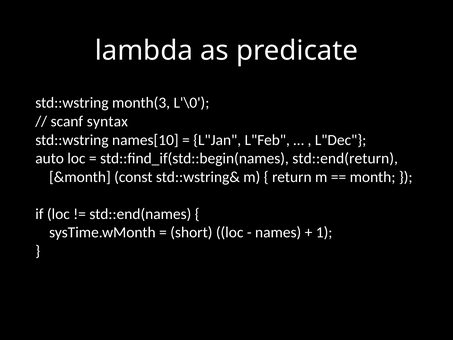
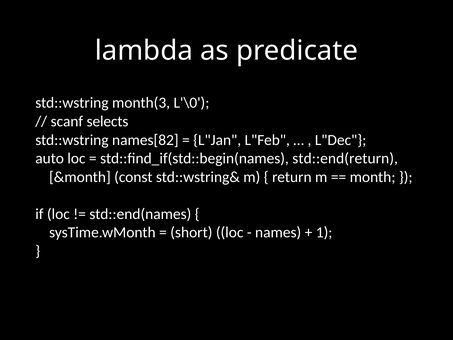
syntax: syntax -> selects (108, 121)
names[10: names[10 -> names[82 (145, 140)
